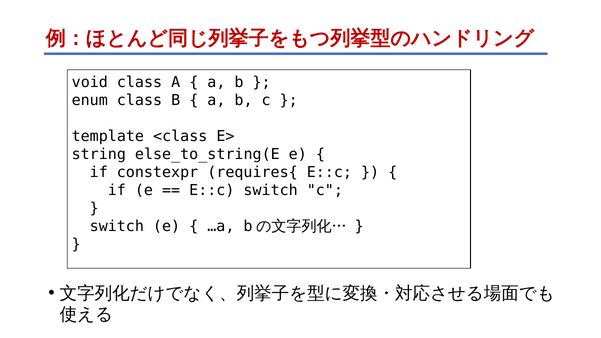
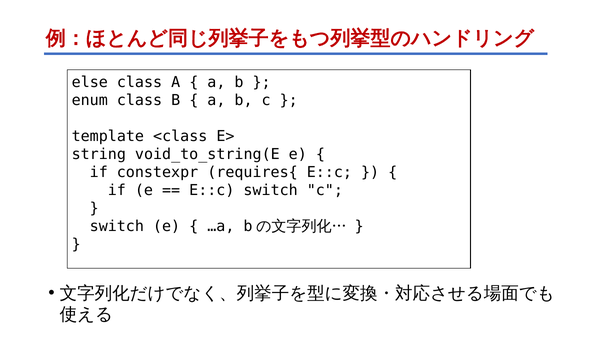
void: void -> else (90, 82)
else_to_string(E: else_to_string(E -> void_to_string(E (207, 154)
